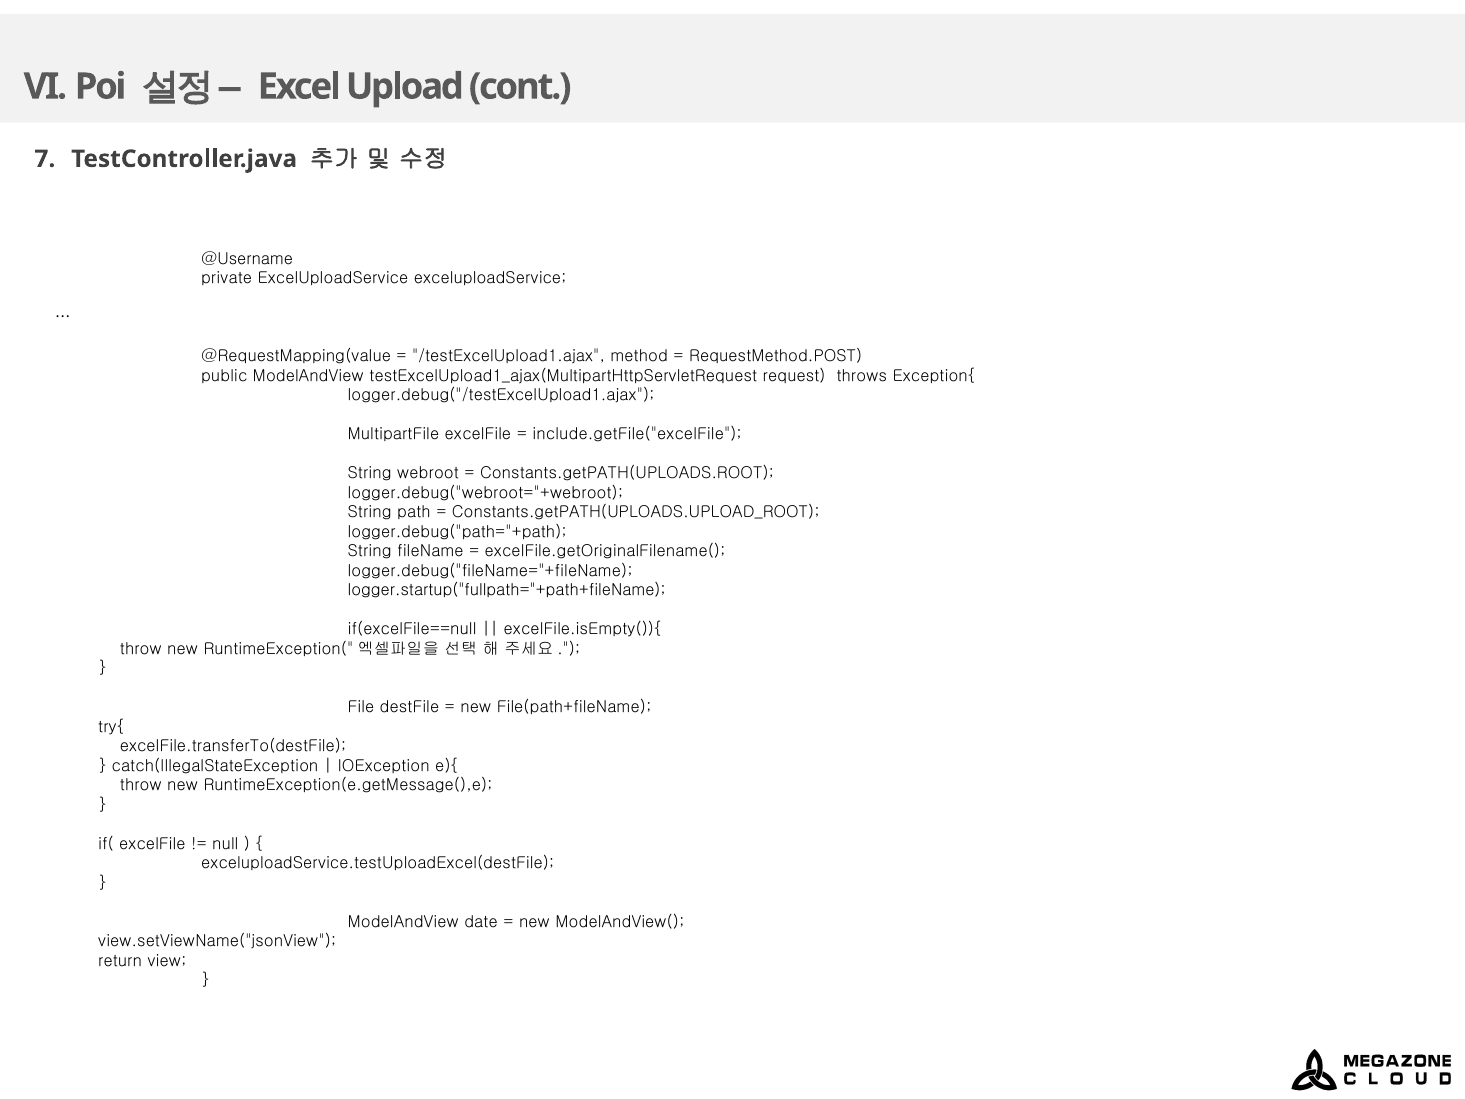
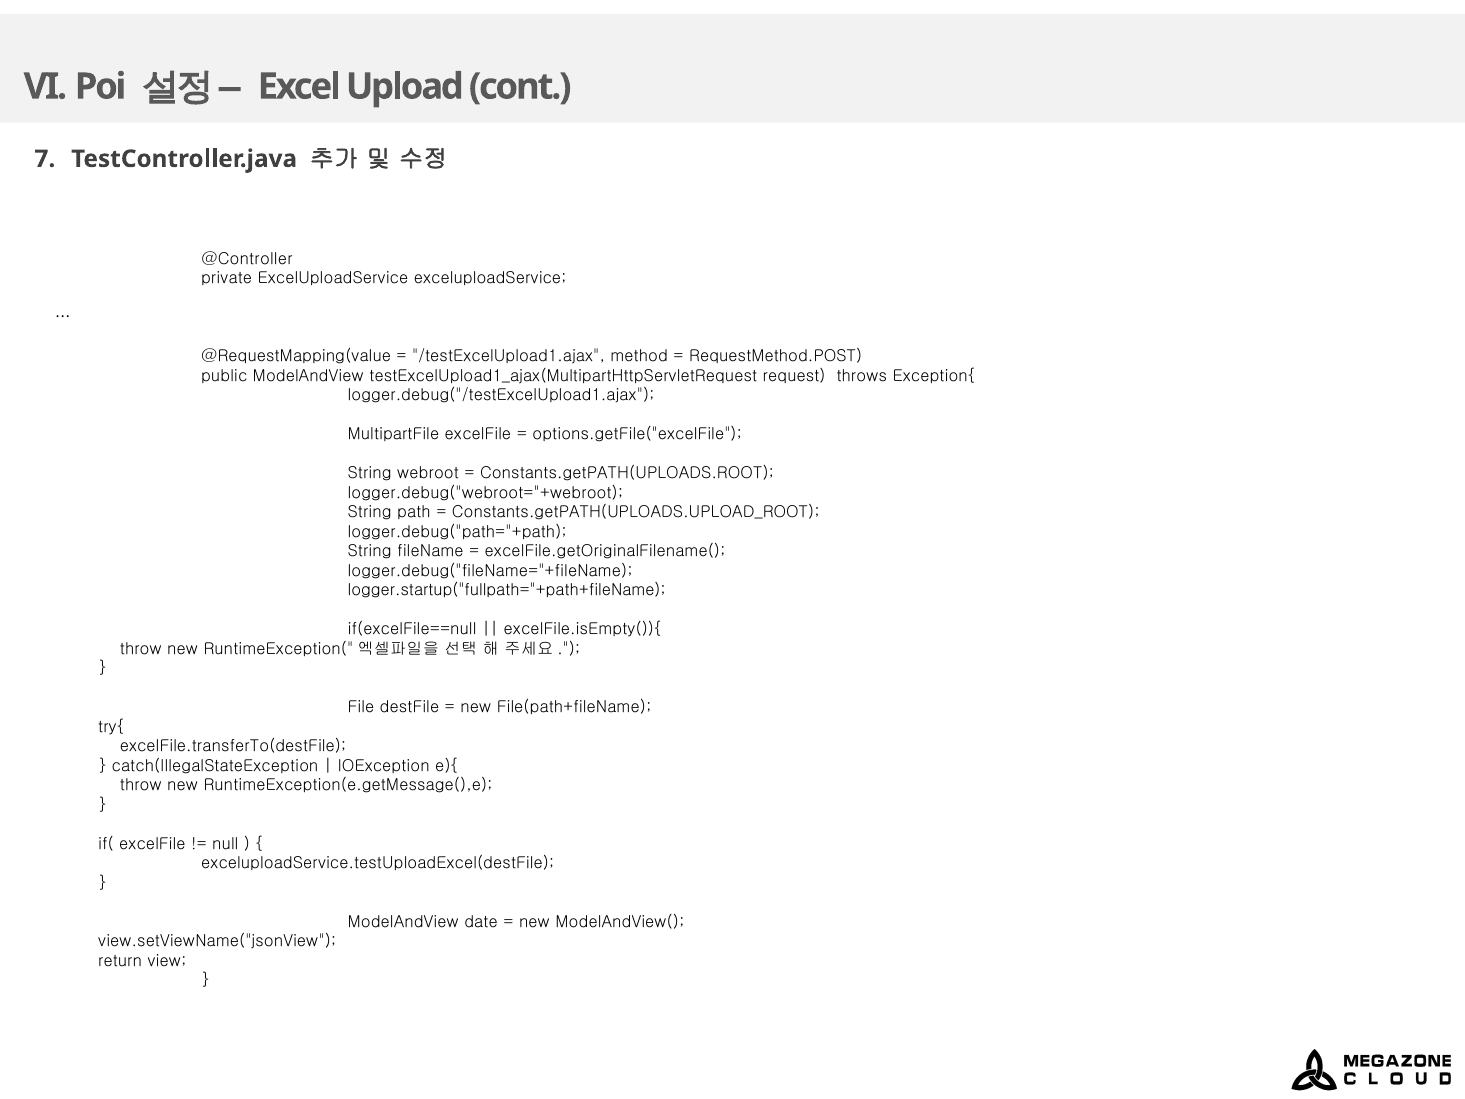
@Username: @Username -> @Controller (247, 259)
include.getFile("excelFile: include.getFile("excelFile -> options.getFile("excelFile (637, 434)
